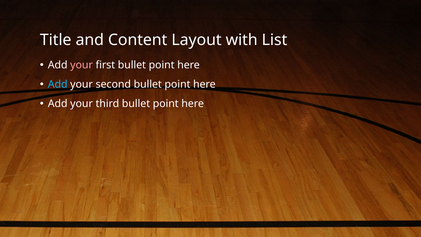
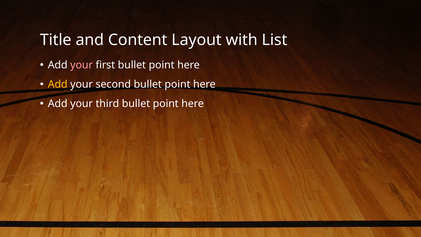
Add colour: light blue -> yellow (58, 84)
